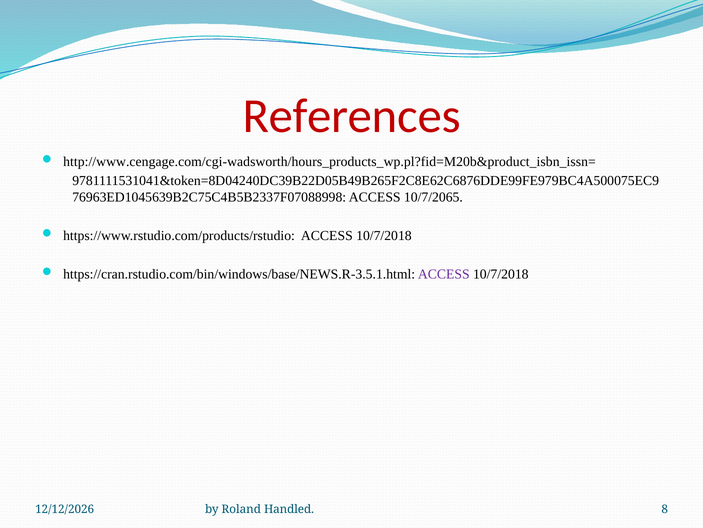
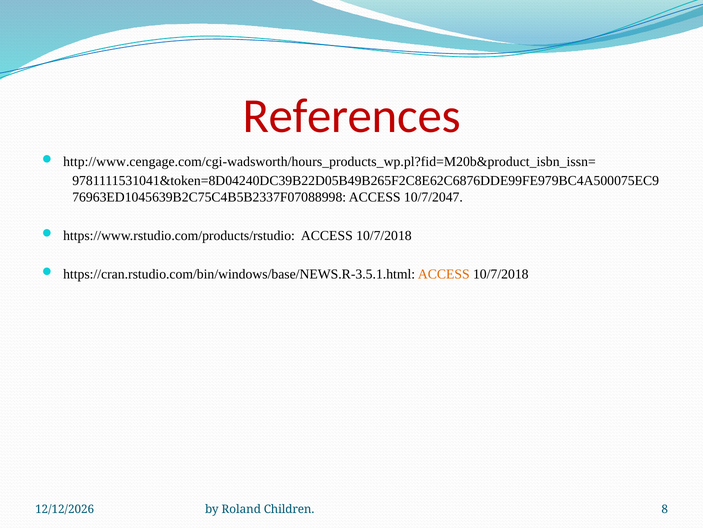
10/7/2065: 10/7/2065 -> 10/7/2047 (433, 197)
ACCESS colour: purple -> orange (444, 274)
Handled: Handled -> Children (289, 509)
